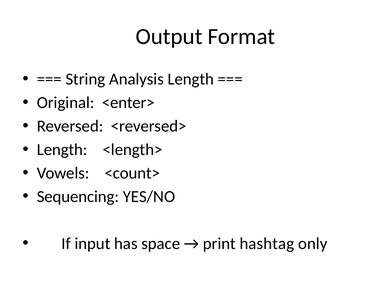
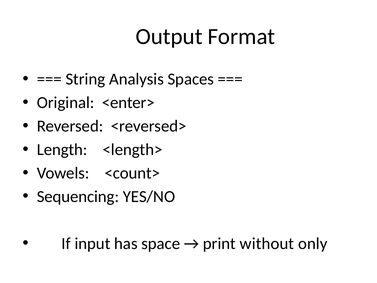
Analysis Length: Length -> Spaces (191, 79)
hashtag: hashtag -> without (267, 243)
